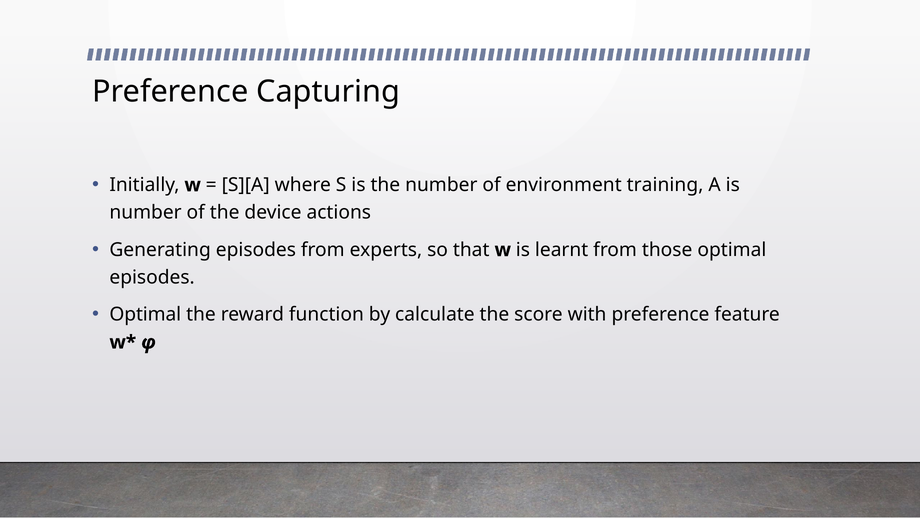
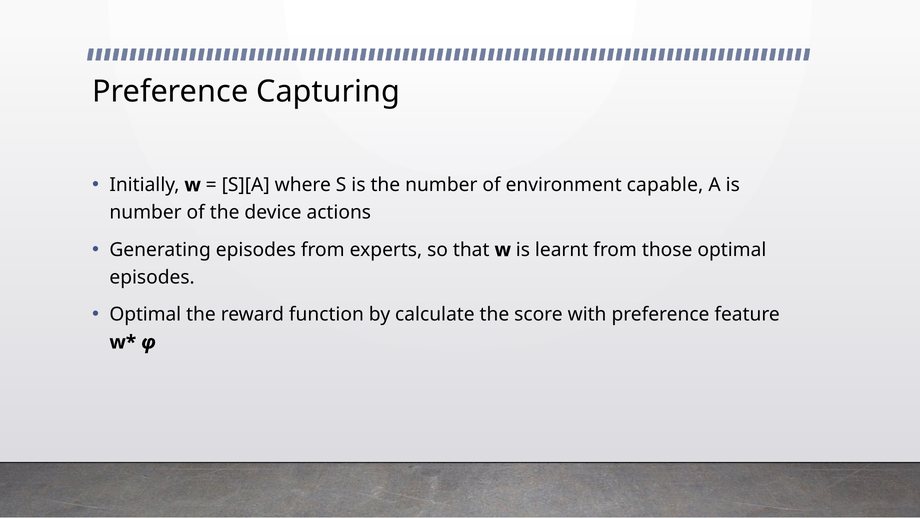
training: training -> capable (665, 185)
